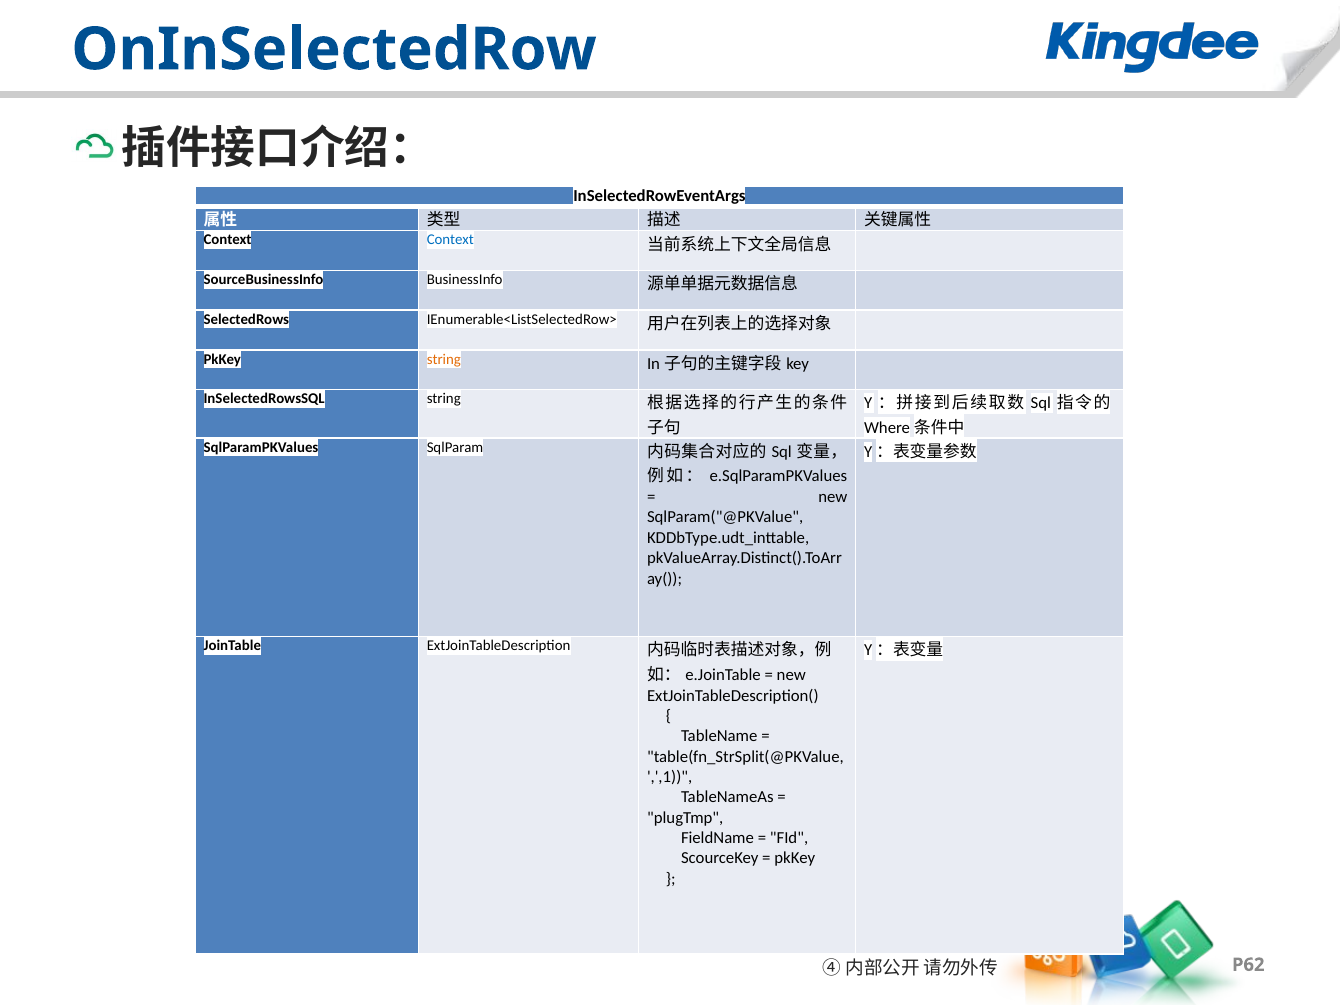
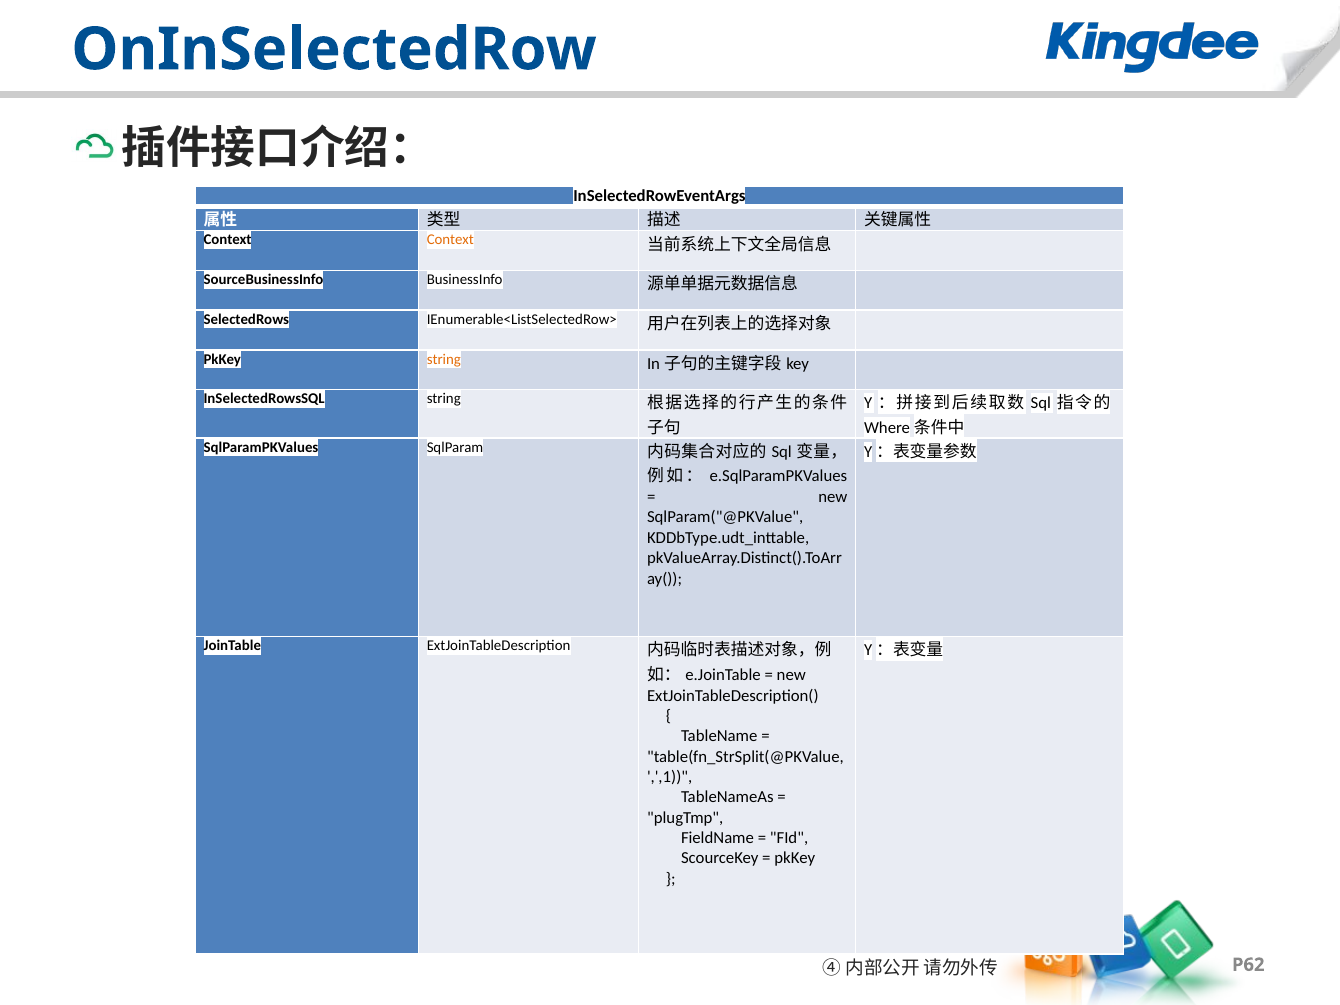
Context colour: blue -> orange (450, 240)
